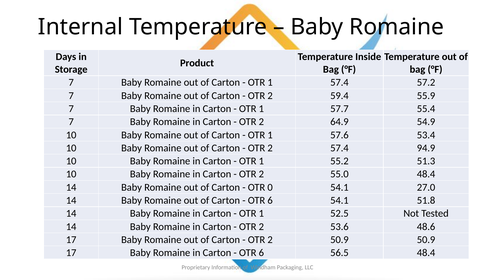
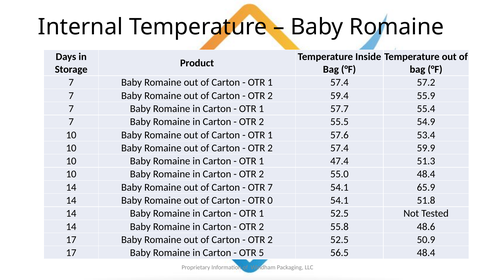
64.9: 64.9 -> 55.5 (339, 122)
94.9: 94.9 -> 59.9 (426, 148)
55.2: 55.2 -> 47.4 (339, 161)
OTR 0: 0 -> 7 (270, 187)
27.0: 27.0 -> 65.9 (426, 187)
6: 6 -> 0 (270, 200)
53.6: 53.6 -> 55.8 (339, 227)
2 50.9: 50.9 -> 52.5 (339, 240)
6: 6 -> 5 (261, 253)
